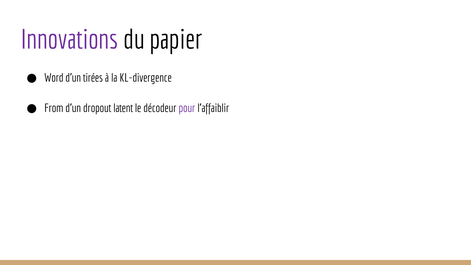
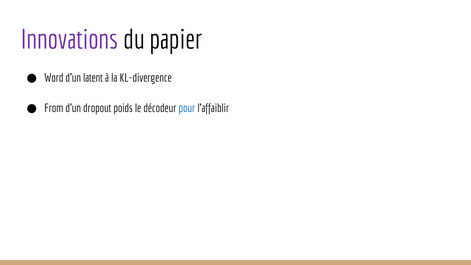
tirées: tirées -> latent (93, 78)
latent: latent -> poids (123, 108)
pour colour: purple -> blue (187, 108)
